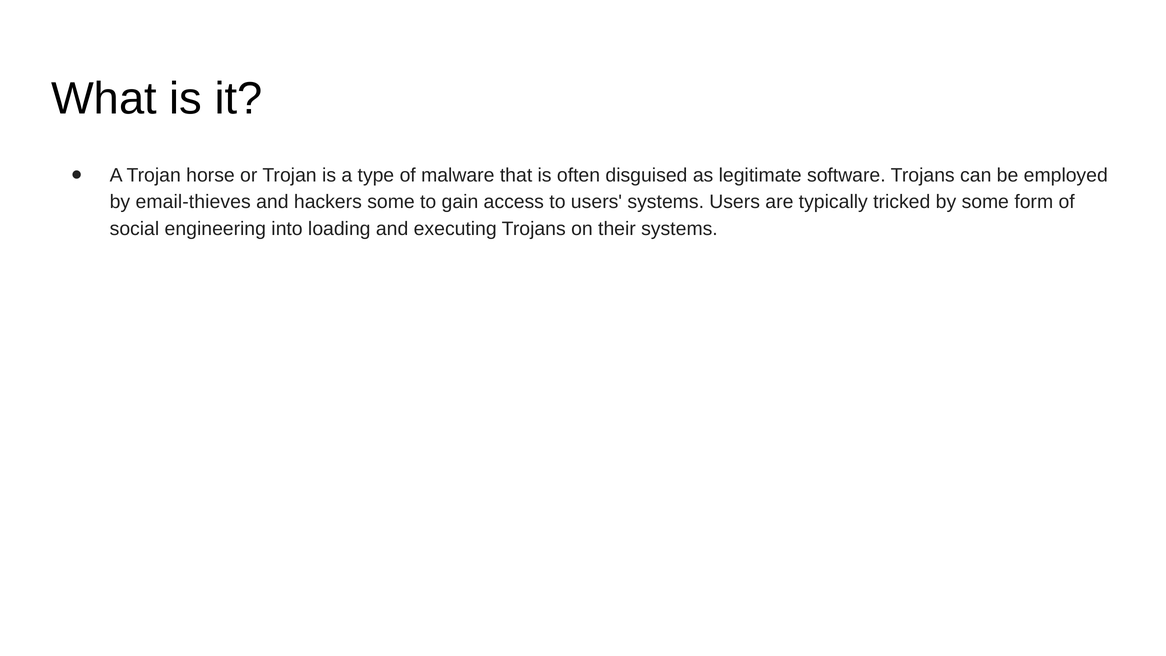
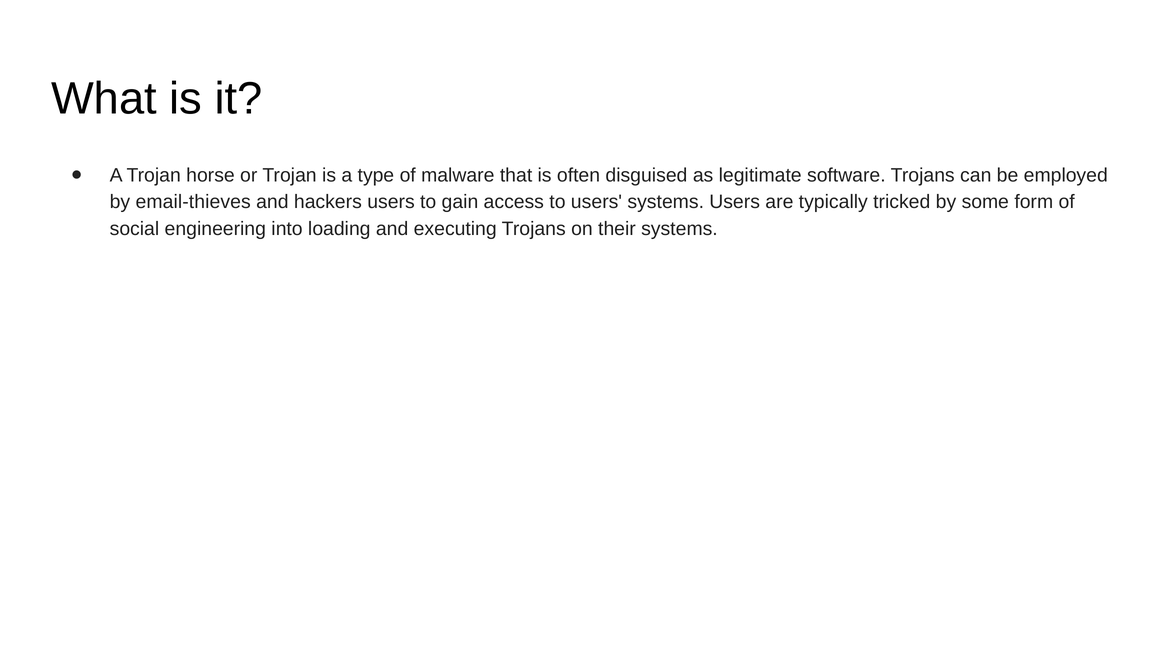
hackers some: some -> users (391, 202)
